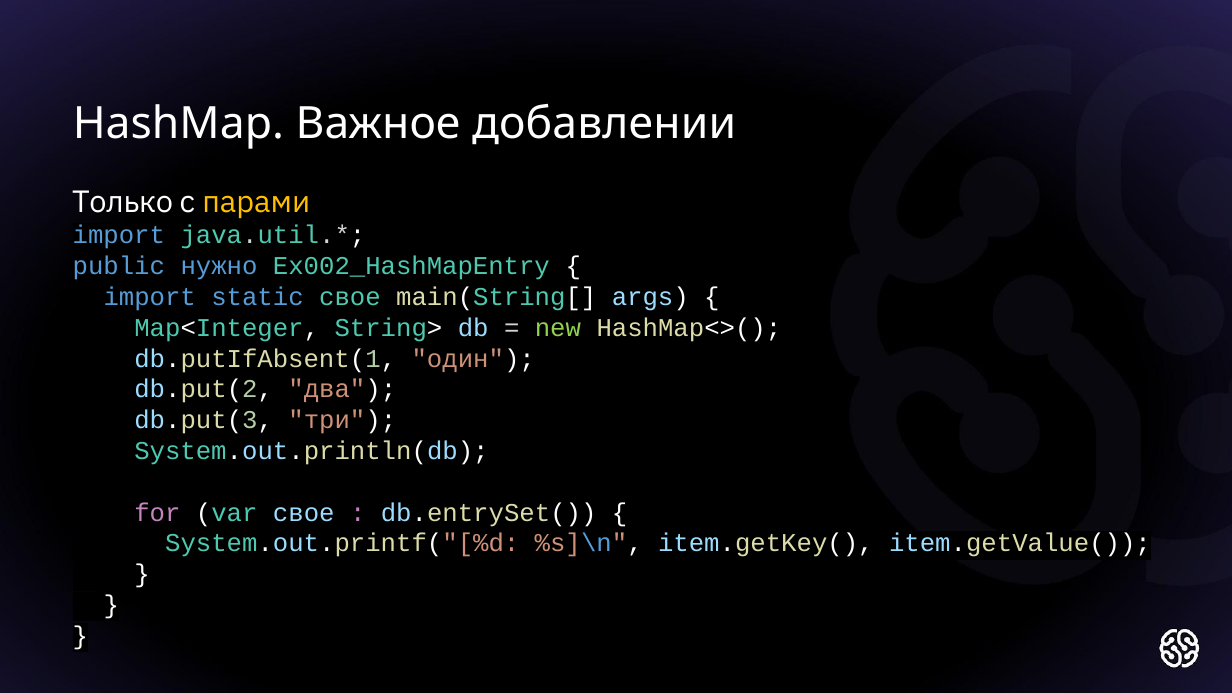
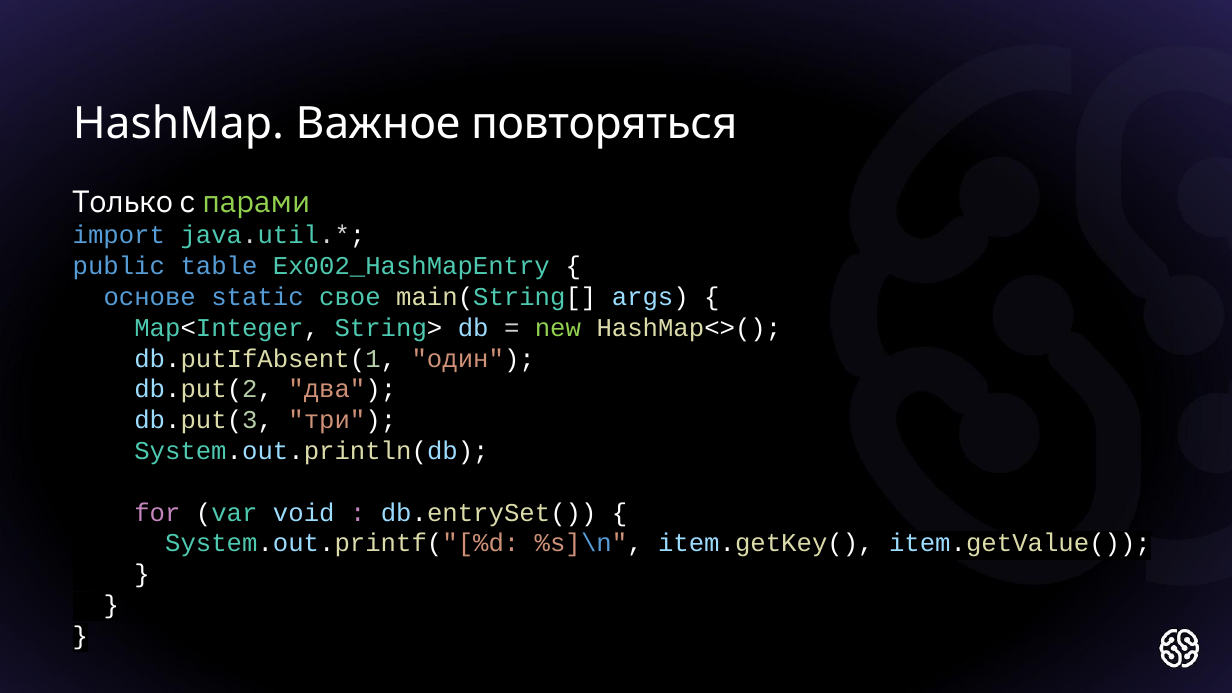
добавлении: добавлении -> повторяться (604, 124)
парами colour: yellow -> light green (256, 202)
нужно: нужно -> table (219, 266)
import: import -> основе (150, 297)
var свое: свое -> void (304, 513)
